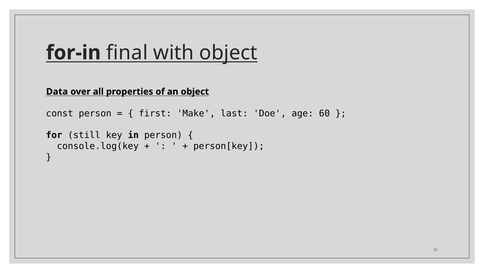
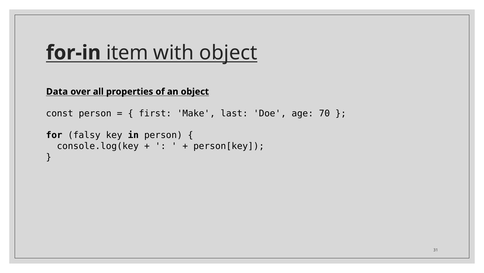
final: final -> item (127, 53)
60: 60 -> 70 (324, 113)
still: still -> falsy (84, 135)
